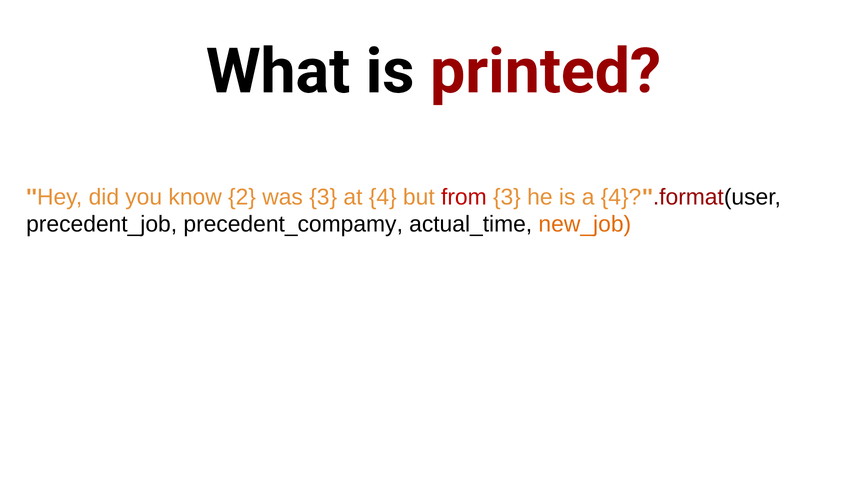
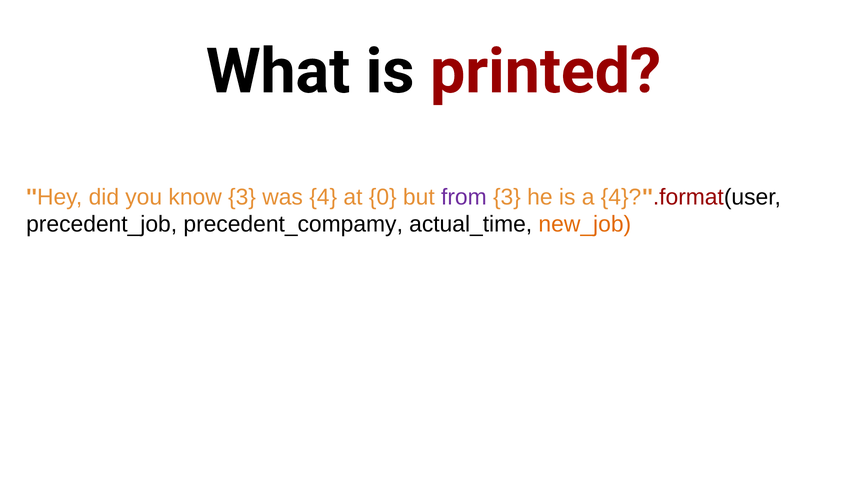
know 2: 2 -> 3 (242, 197)
was 3: 3 -> 4 (323, 197)
4: 4 -> 0 (383, 197)
from colour: red -> purple (464, 197)
